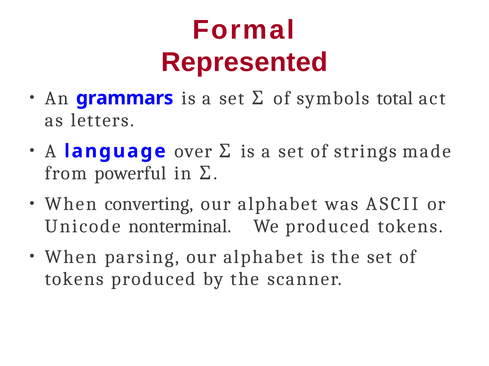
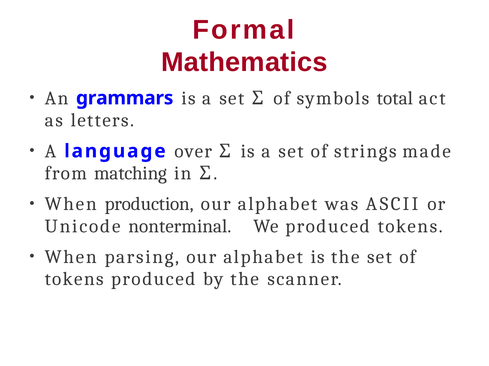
Represented: Represented -> Mathematics (244, 62)
powerful: powerful -> matching (131, 174)
converting: converting -> production (149, 204)
